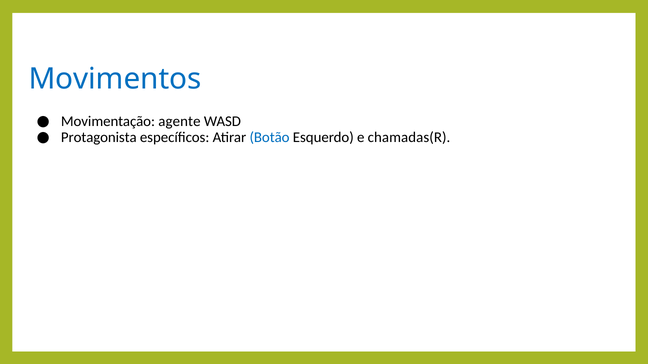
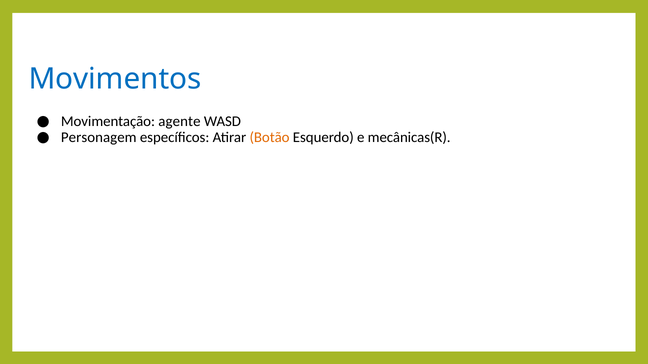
Protagonista: Protagonista -> Personagem (99, 137)
Botão colour: blue -> orange (270, 137)
chamadas(R: chamadas(R -> mecânicas(R (409, 137)
